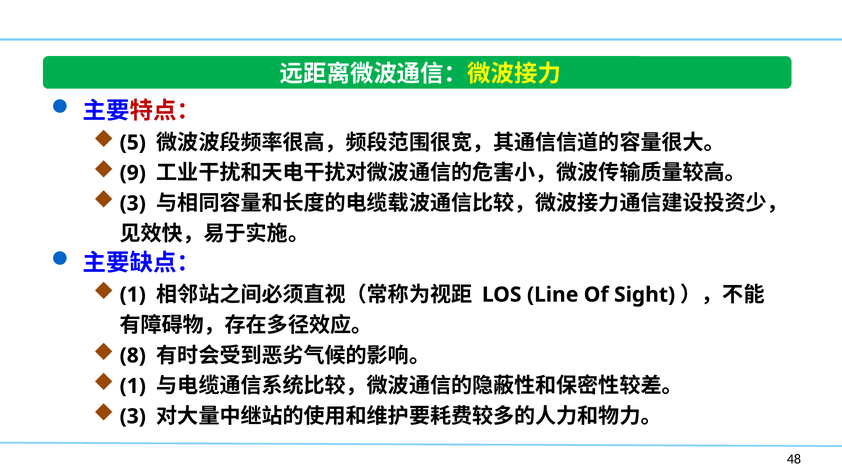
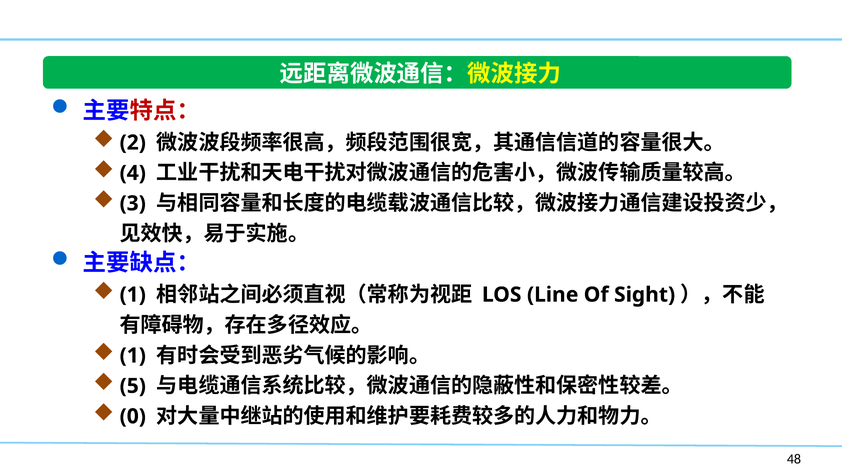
5: 5 -> 2 (133, 142)
9: 9 -> 4 (133, 173)
8: 8 -> 1 (133, 355)
1: 1 -> 5 (133, 386)
3: 3 -> 0 (133, 416)
